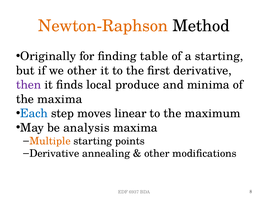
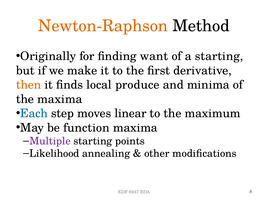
table: table -> want (154, 56)
we other: other -> make (82, 70)
then colour: purple -> orange (29, 85)
analysis: analysis -> function (86, 128)
Multiple colour: orange -> purple (50, 141)
Derivative: Derivative -> Likelihood (54, 153)
